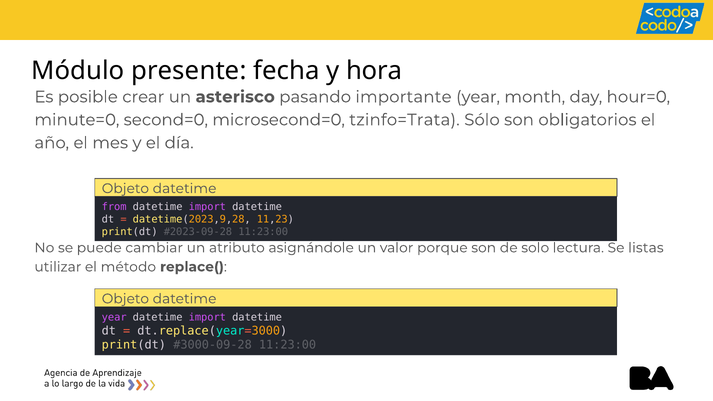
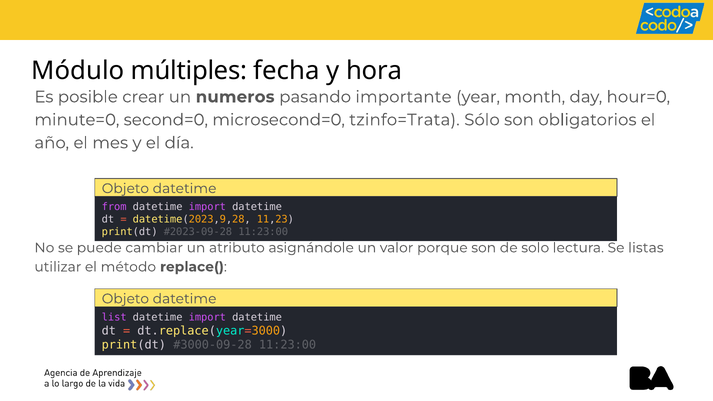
presente: presente -> múltiples (189, 71)
asterisco: asterisco -> numeros (235, 97)
year: year -> list (114, 317)
